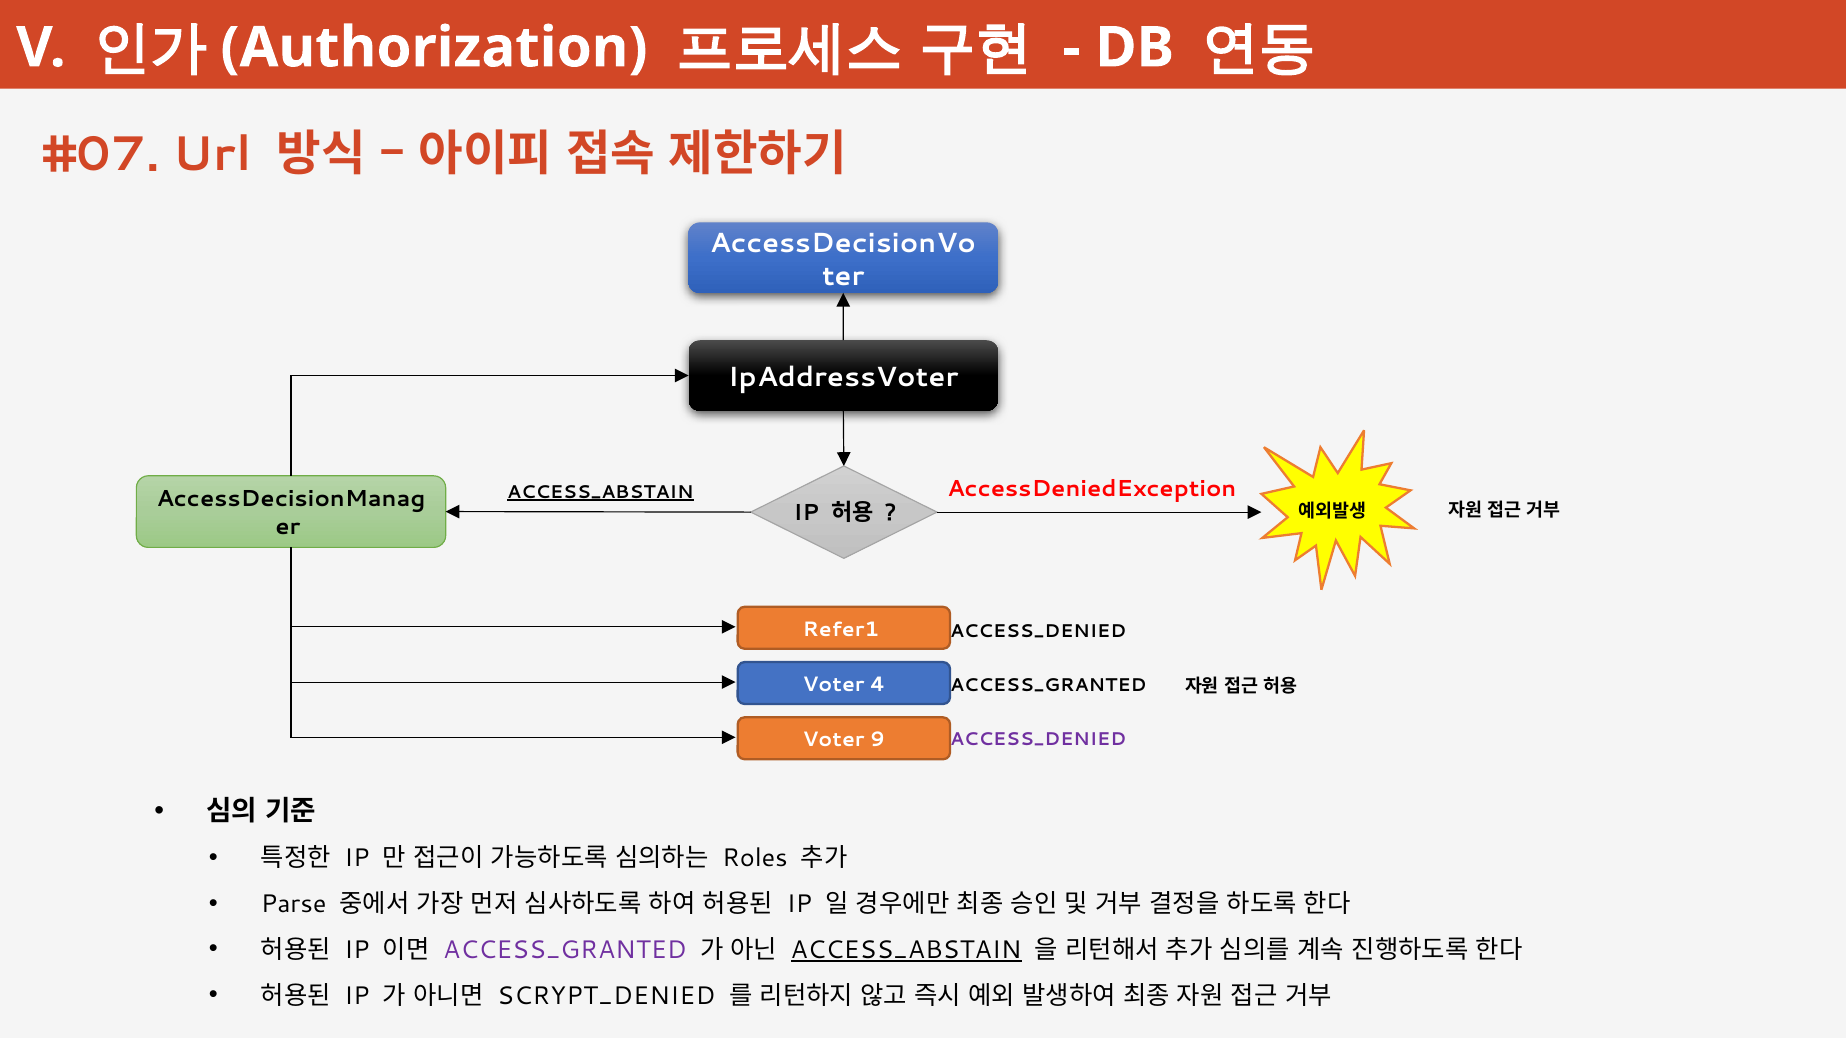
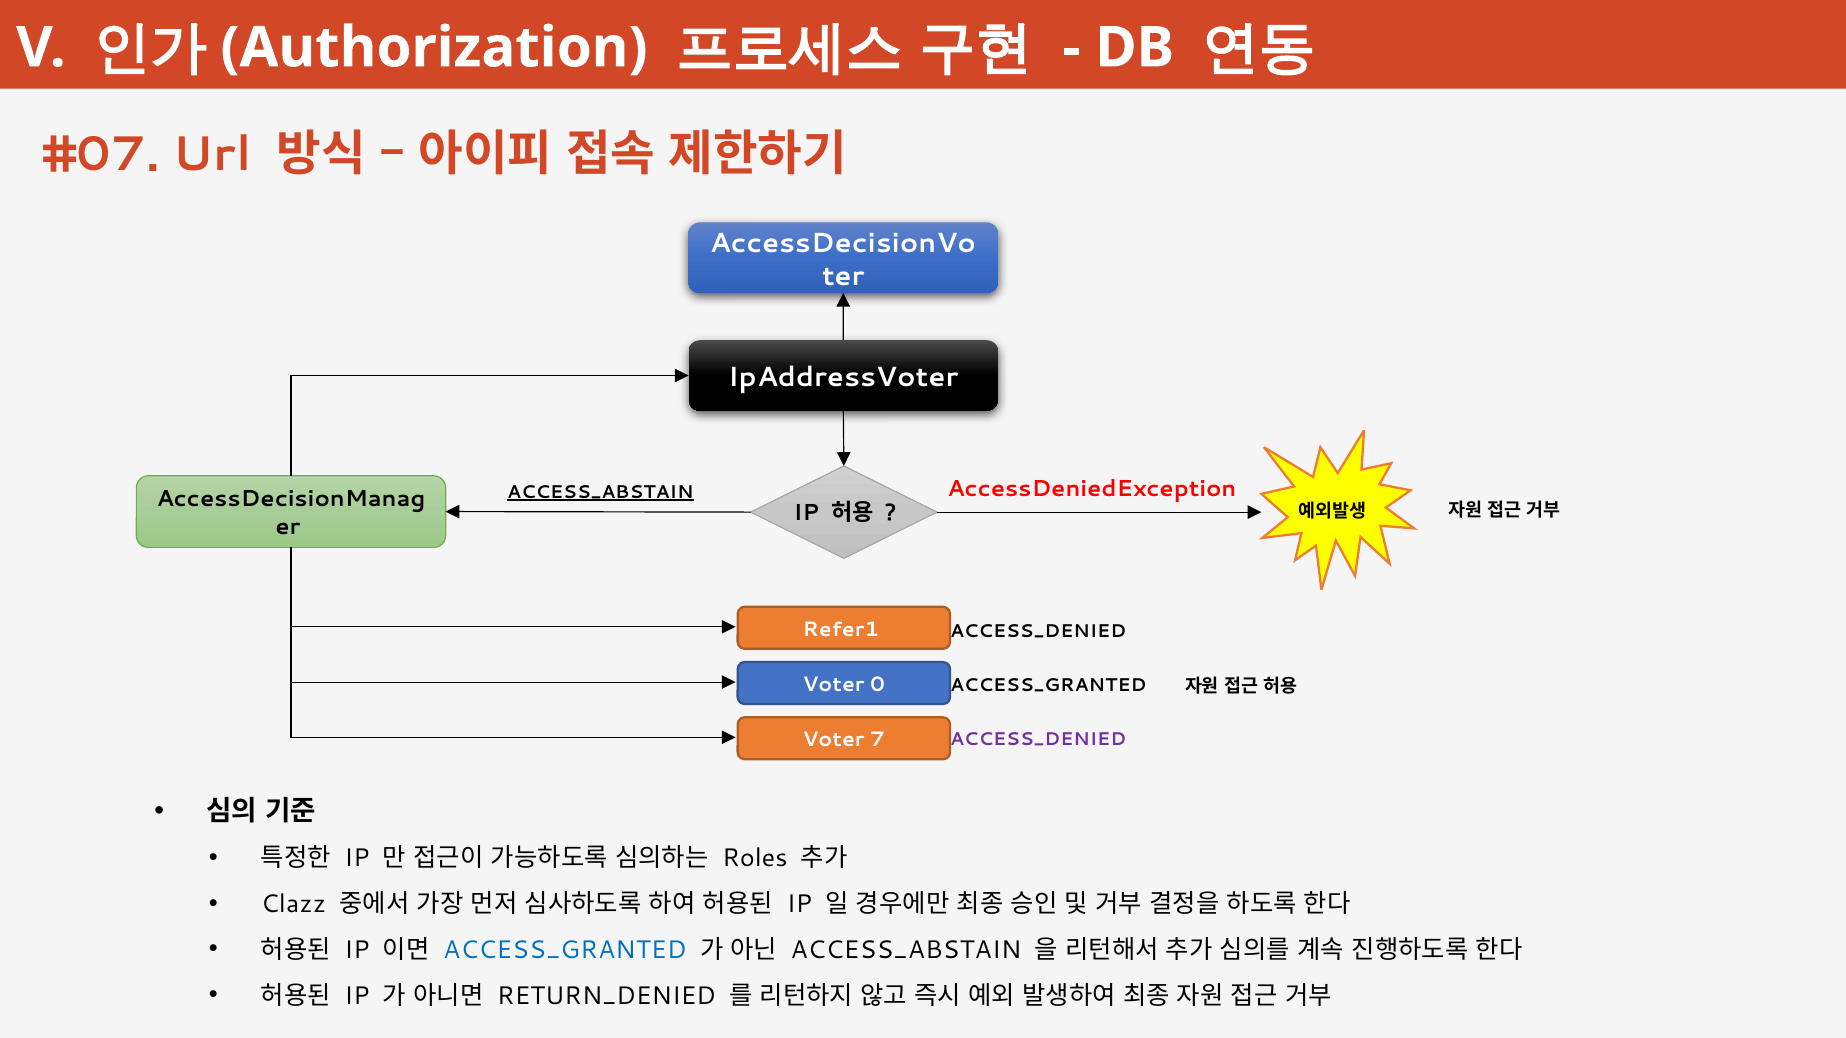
4: 4 -> 0 (878, 685)
9: 9 -> 7 (878, 740)
Parse: Parse -> Clazz (294, 905)
ACCESS_GRANTED colour: purple -> blue (565, 950)
ACCESS_ABSTAIN underline: present -> none (906, 950)
SCRYPT_DENIED: SCRYPT_DENIED -> RETURN_DENIED (607, 996)
